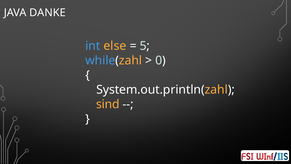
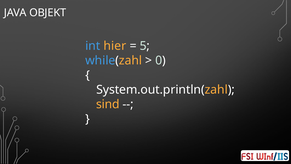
DANKE: DANKE -> OBJEKT (48, 13)
else: else -> hier (115, 46)
